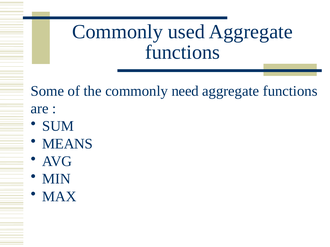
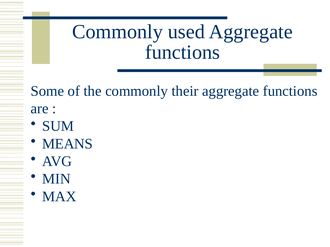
need: need -> their (185, 91)
